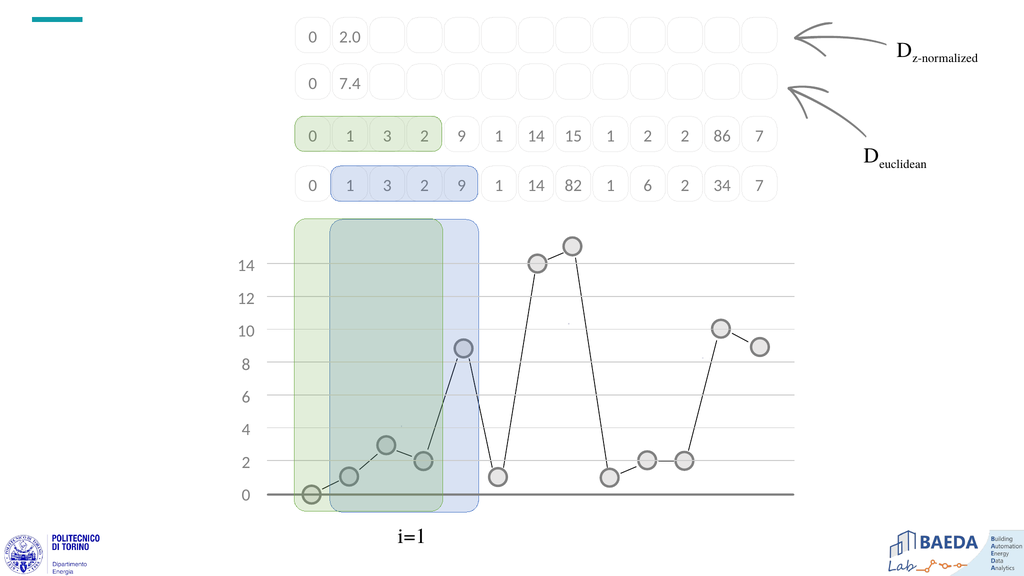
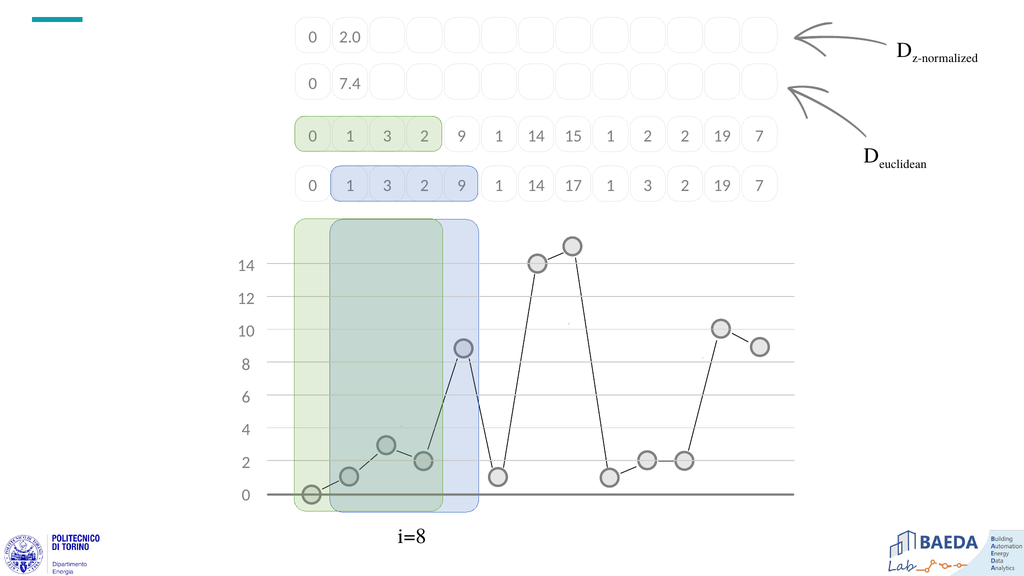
2 2 86: 86 -> 19 (722, 136)
82: 82 -> 17 (573, 186)
14 1 6: 6 -> 3 (648, 186)
34: 34 -> 19 (722, 186)
i=1: i=1 -> i=8 (412, 536)
